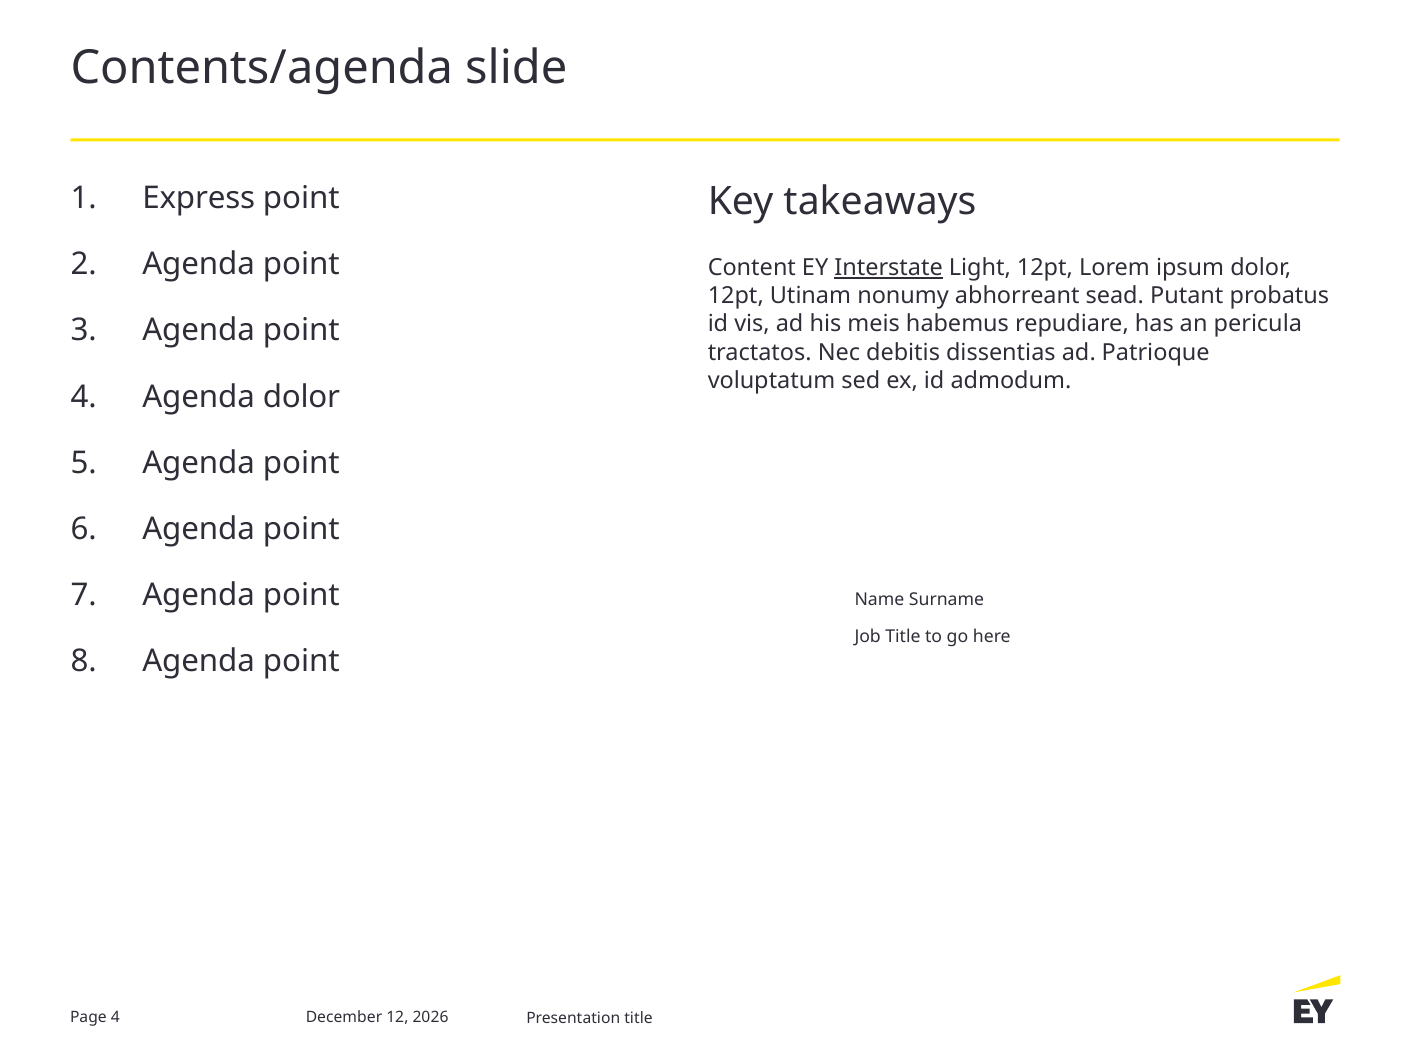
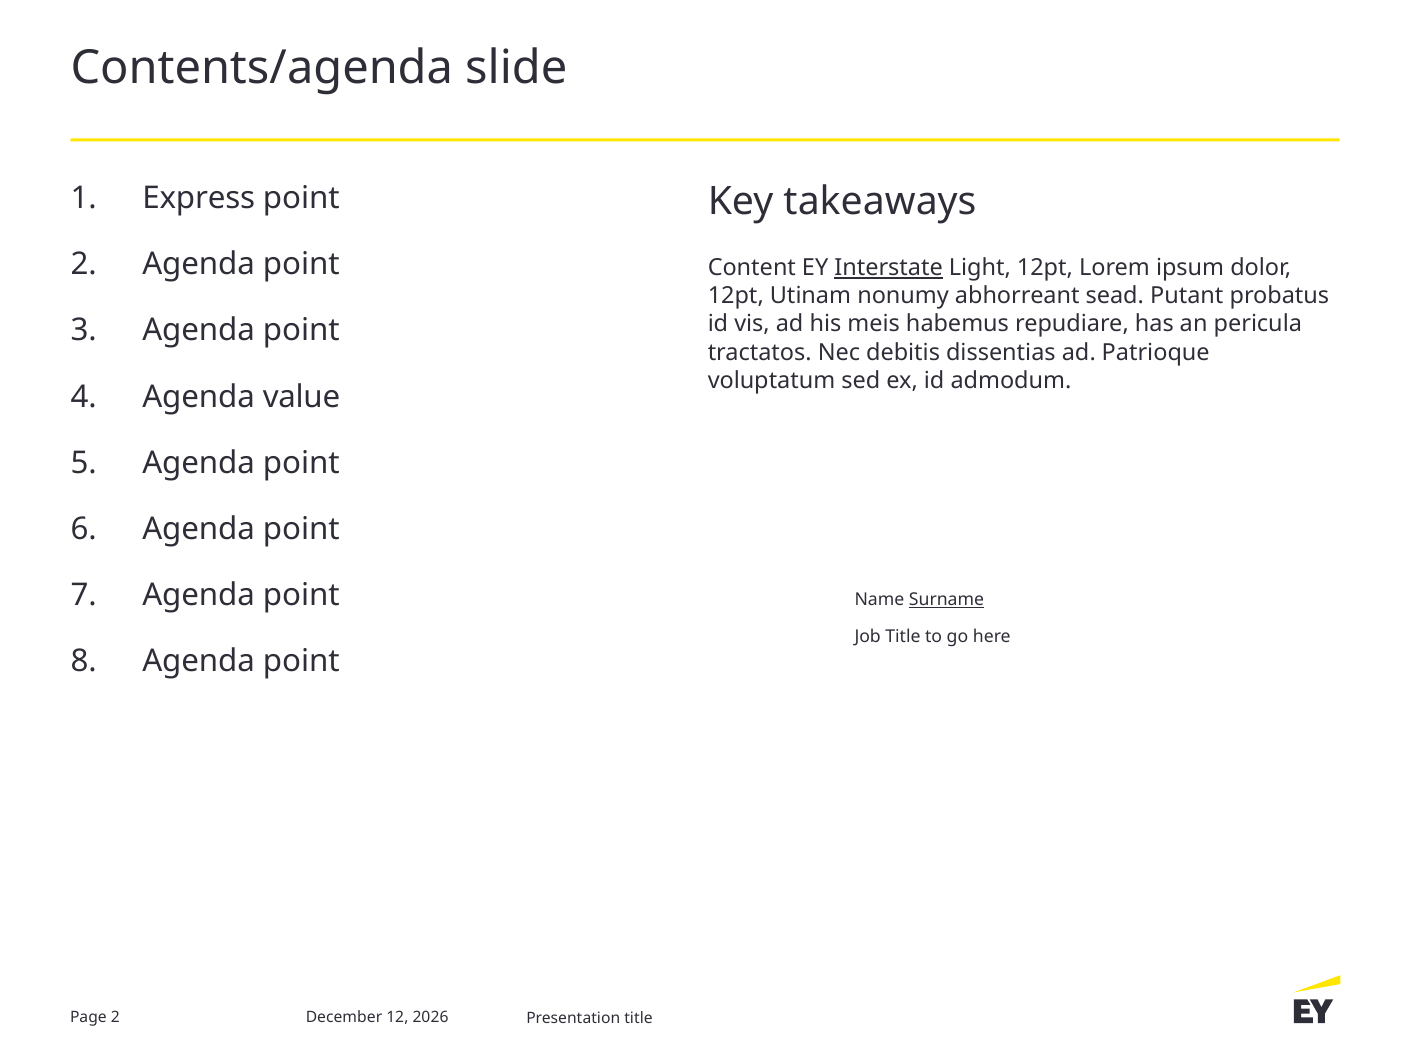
Agenda dolor: dolor -> value (302, 397)
Surname underline: none -> present (946, 600)
4: 4 -> 2 (115, 1017)
